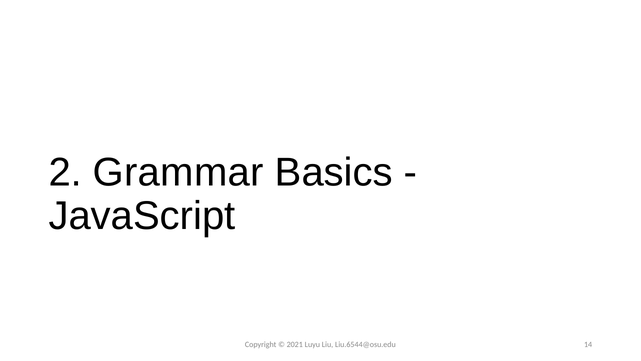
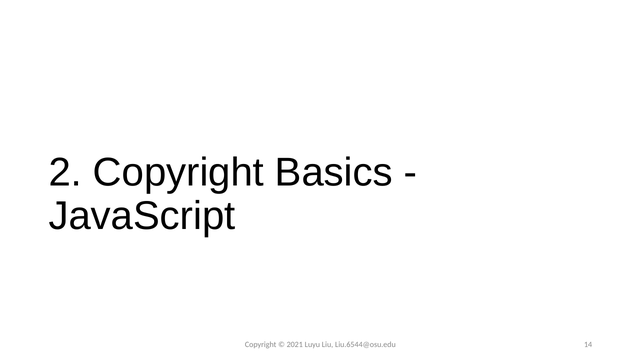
2 Grammar: Grammar -> Copyright (178, 172)
